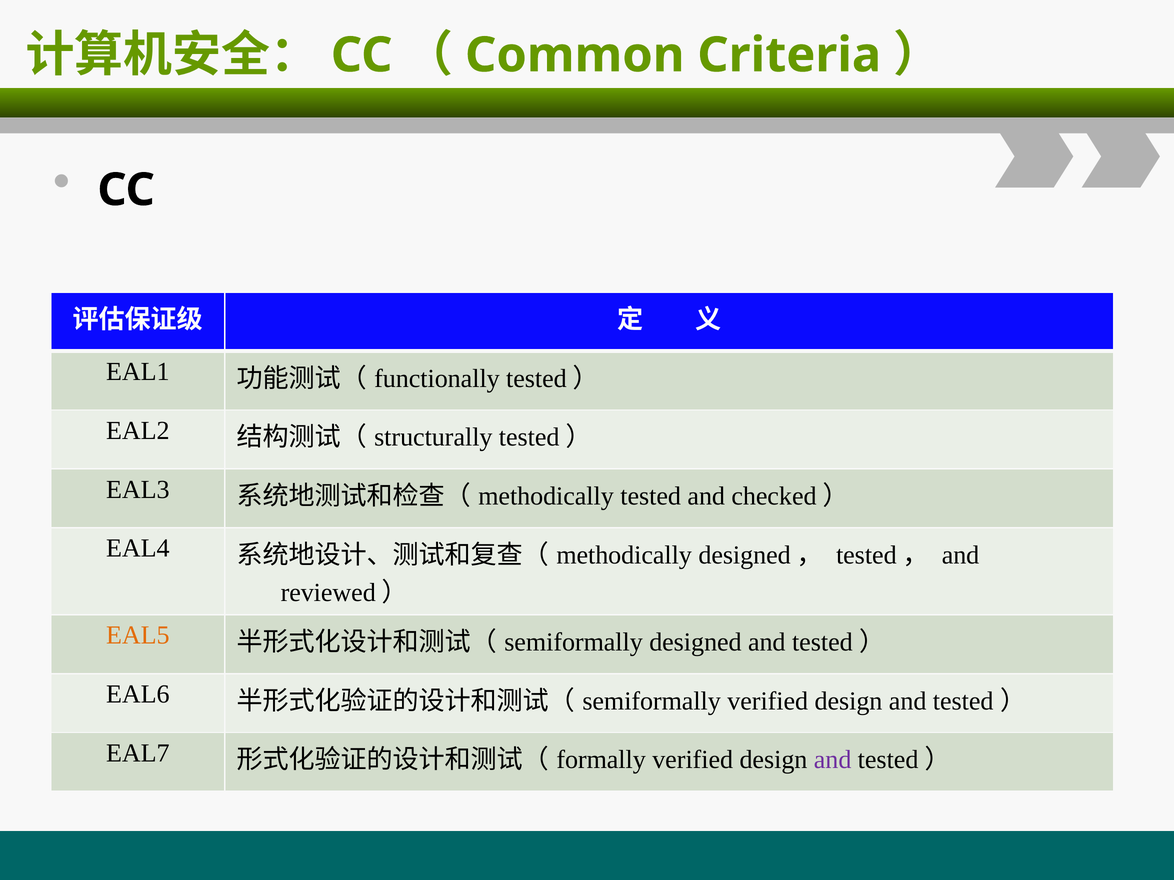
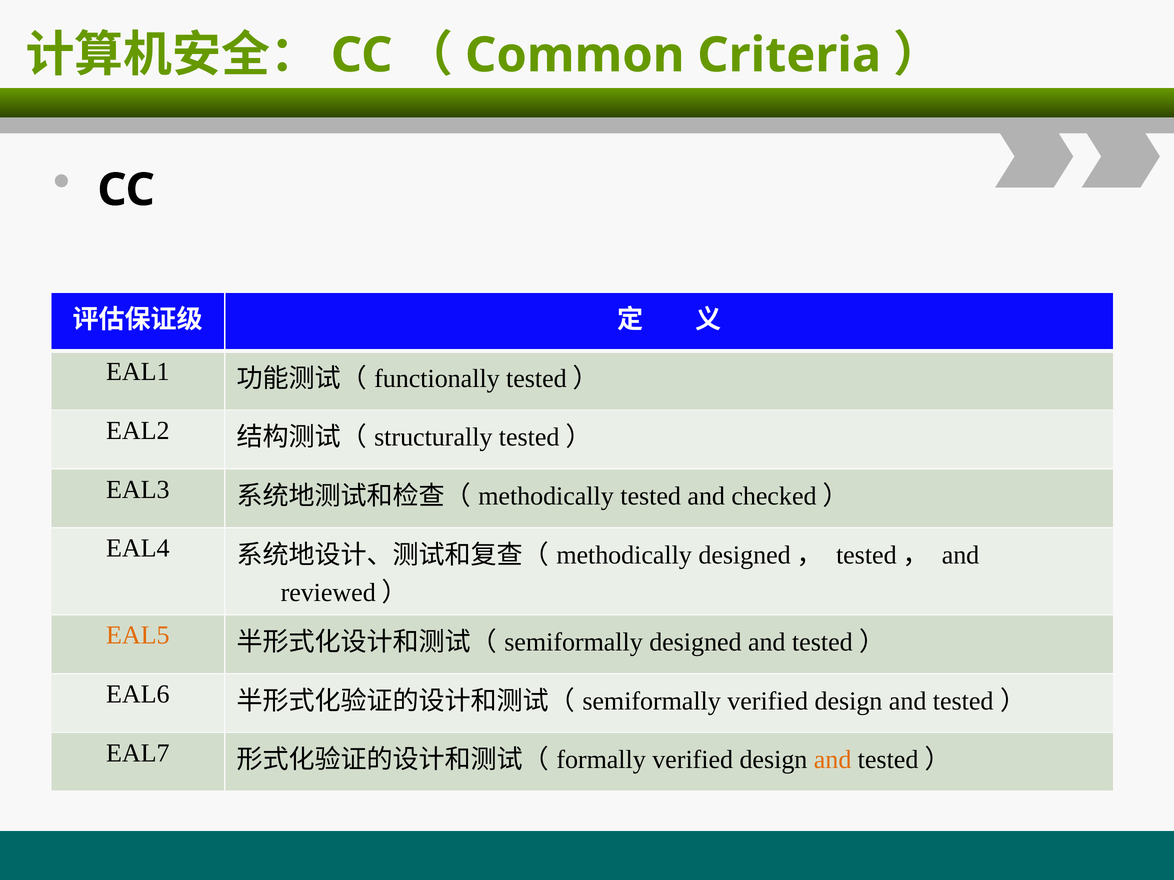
and colour: purple -> orange (833, 760)
